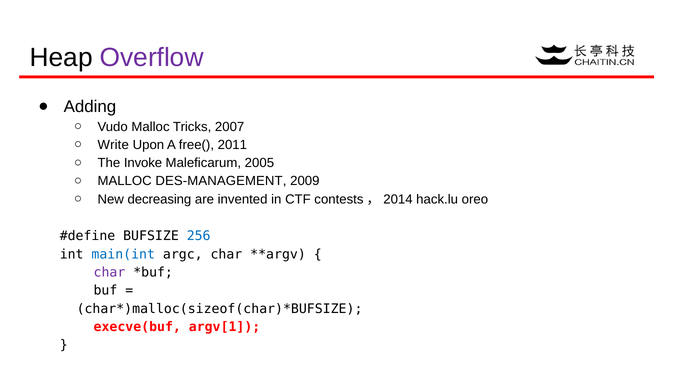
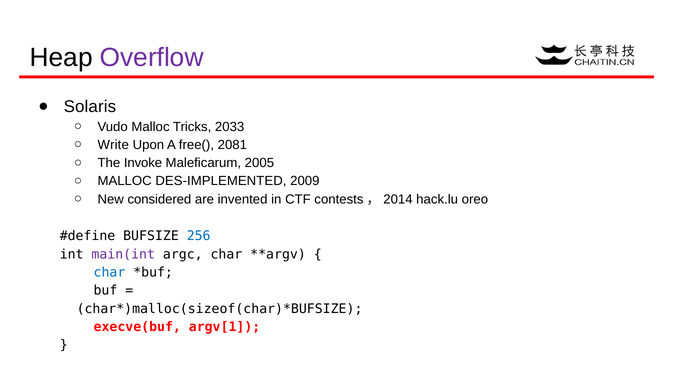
Adding: Adding -> Solaris (90, 106)
2007: 2007 -> 2033 (230, 127)
2011: 2011 -> 2081 (232, 145)
DES-MANAGEMENT: DES-MANAGEMENT -> DES-IMPLEMENTED (221, 181)
decreasing: decreasing -> considered (159, 199)
main(int colour: blue -> purple (123, 254)
char colour: purple -> blue (109, 272)
